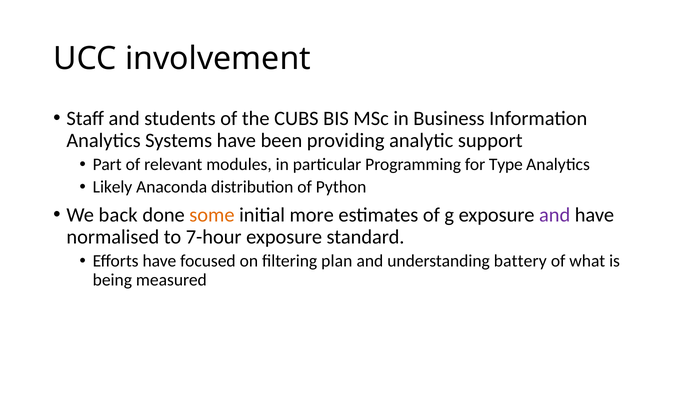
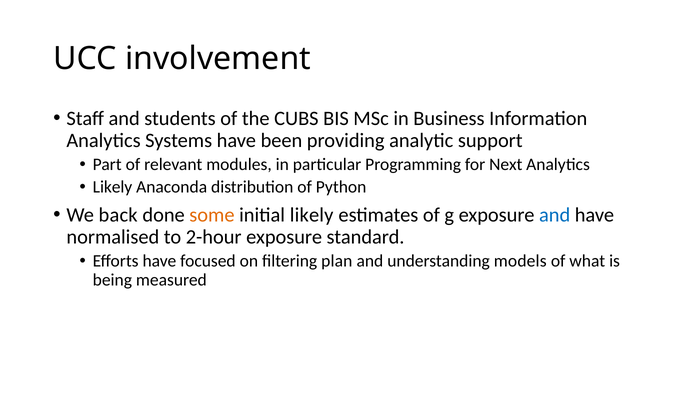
Type: Type -> Next (506, 165)
initial more: more -> likely (312, 215)
and colour: purple -> blue (555, 215)
7-hour: 7-hour -> 2-hour (214, 237)
battery: battery -> models (520, 261)
